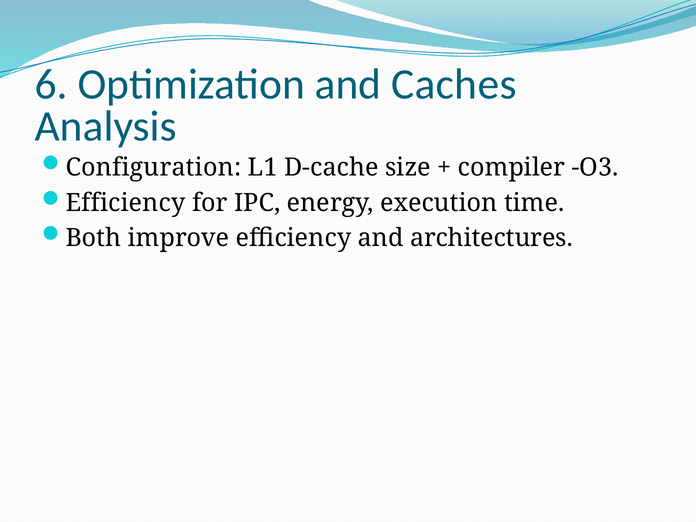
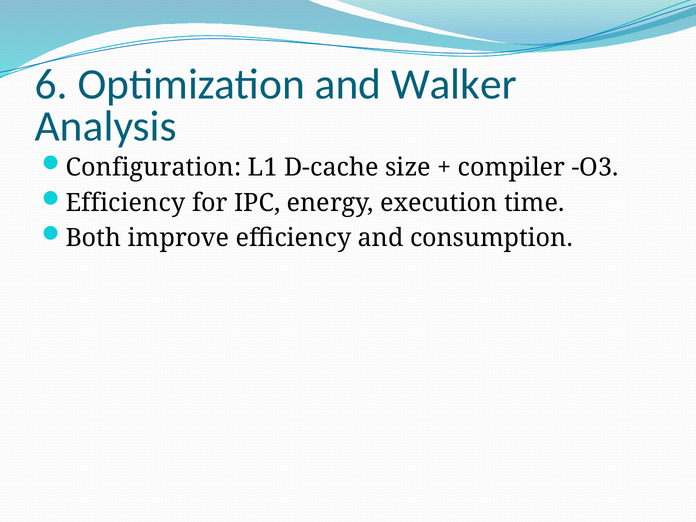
Caches: Caches -> Walker (454, 84)
architectures: architectures -> consumption (491, 238)
